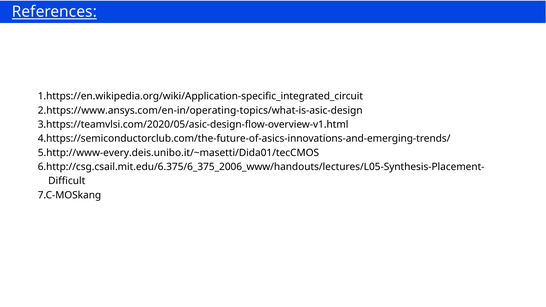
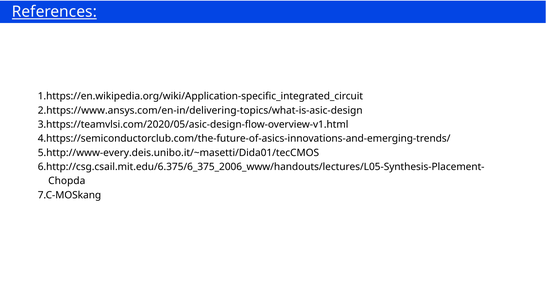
2.https://www.ansys.com/en-in/operating-topics/what-is-asic-design: 2.https://www.ansys.com/en-in/operating-topics/what-is-asic-design -> 2.https://www.ansys.com/en-in/delivering-topics/what-is-asic-design (200, 110)
Difficult: Difficult -> Chopda (67, 181)
